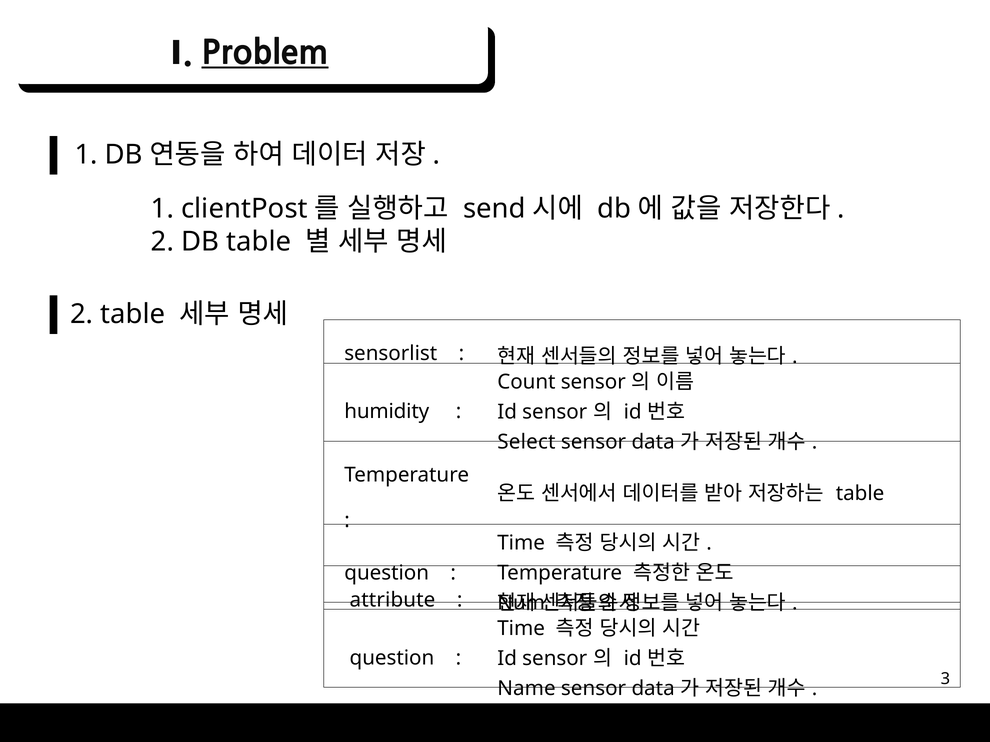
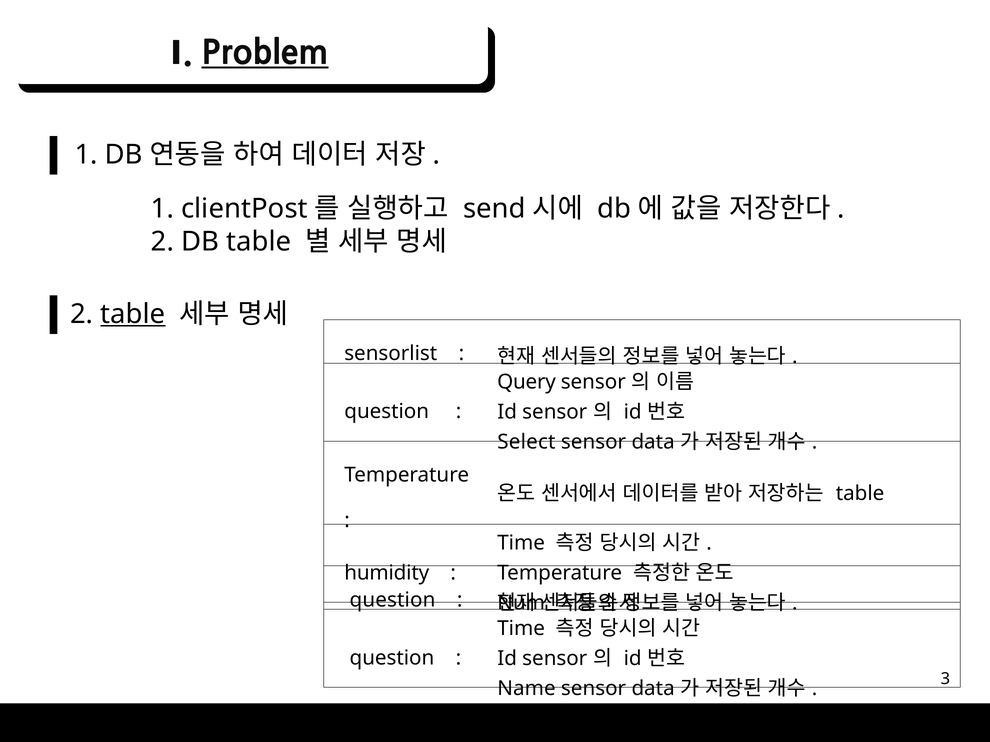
table underline: none -> present (133, 314)
Count: Count -> Query (527, 382)
humidity: humidity -> question (387, 412)
question: question -> humidity (387, 573)
attribute: attribute -> question (392, 600)
